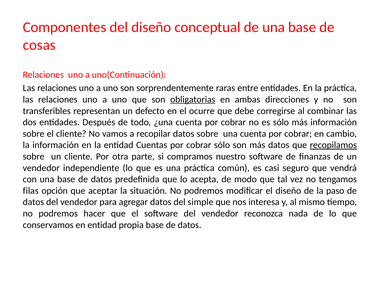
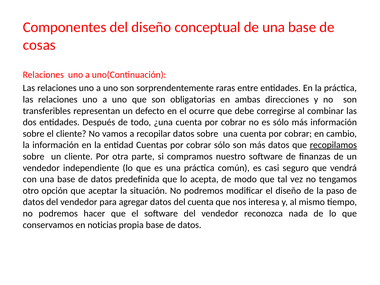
obligatorias underline: present -> none (193, 99)
filas: filas -> otro (31, 191)
del simple: simple -> cuenta (201, 202)
en entidad: entidad -> noticias (102, 225)
